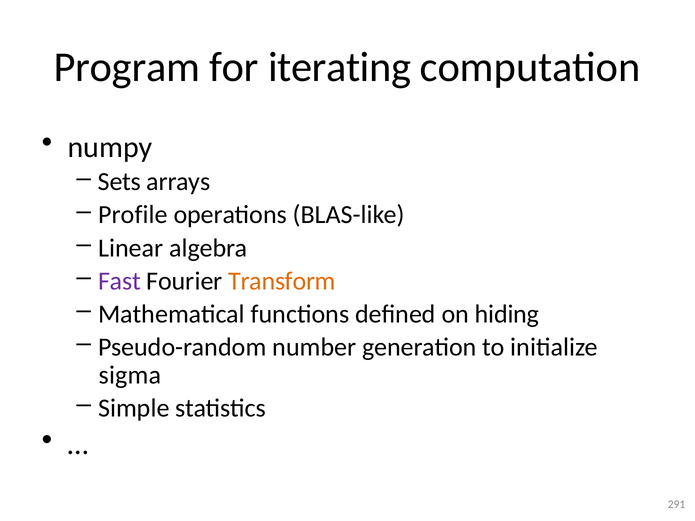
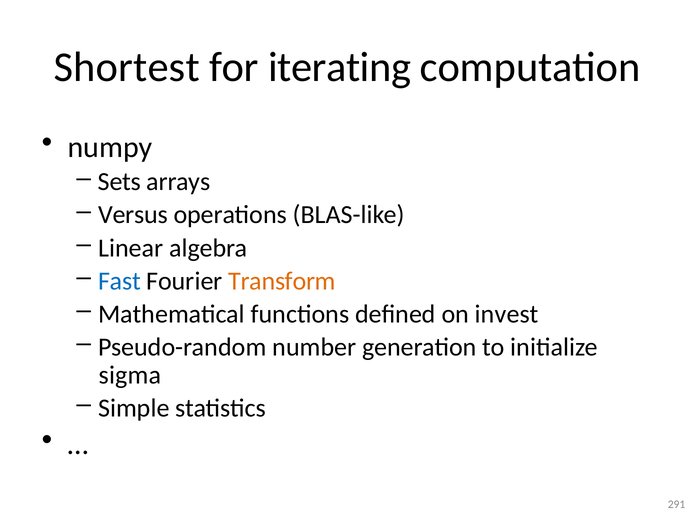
Program: Program -> Shortest (127, 67)
Profile: Profile -> Versus (133, 215)
Fast colour: purple -> blue (119, 281)
hiding: hiding -> invest (507, 314)
